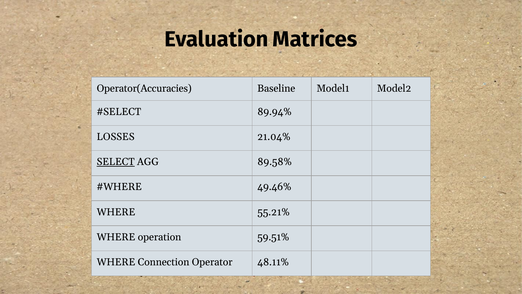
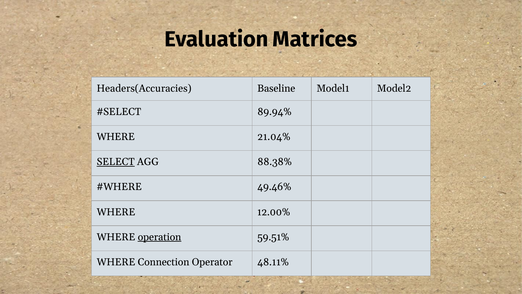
Operator(Accuracies: Operator(Accuracies -> Headers(Accuracies (144, 88)
LOSSES: LOSSES -> WHERE (116, 137)
89.58%: 89.58% -> 88.38% (275, 162)
55.21%: 55.21% -> 12.00% (274, 212)
operation underline: none -> present (160, 237)
